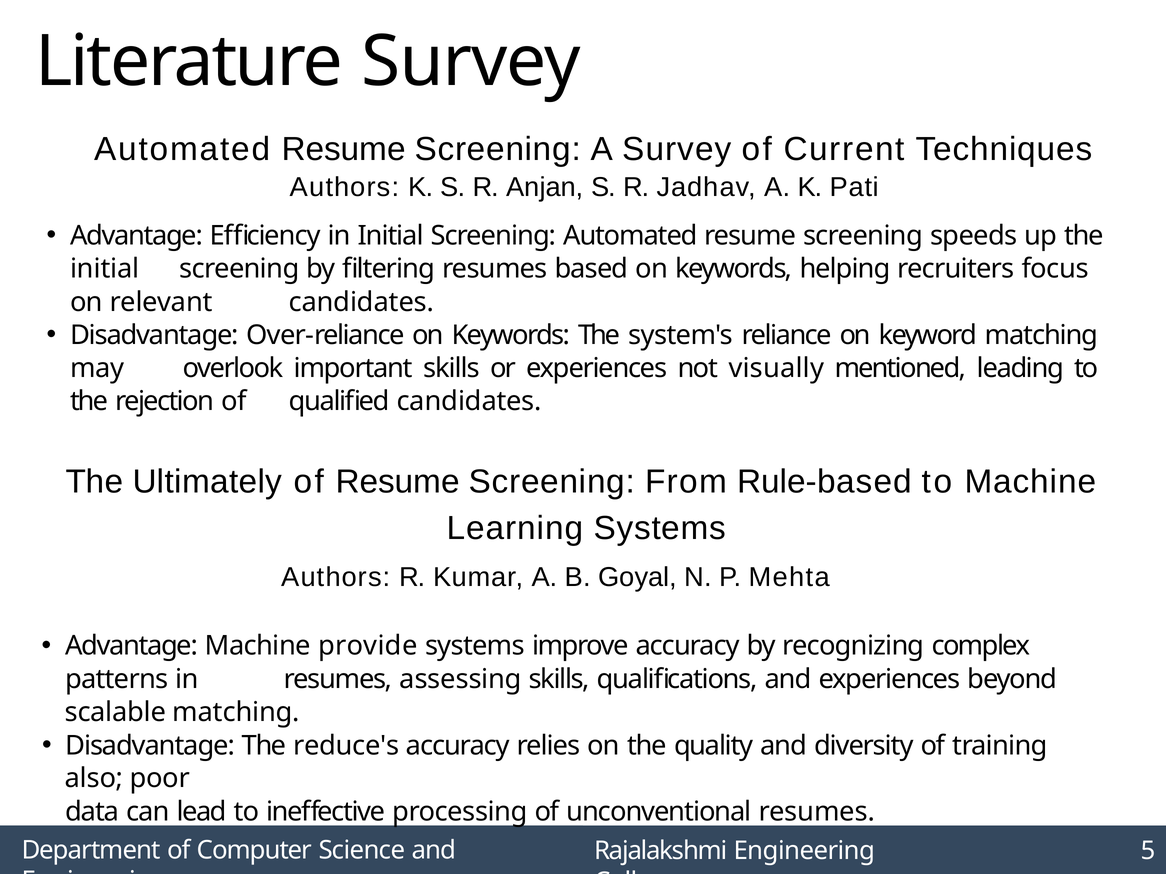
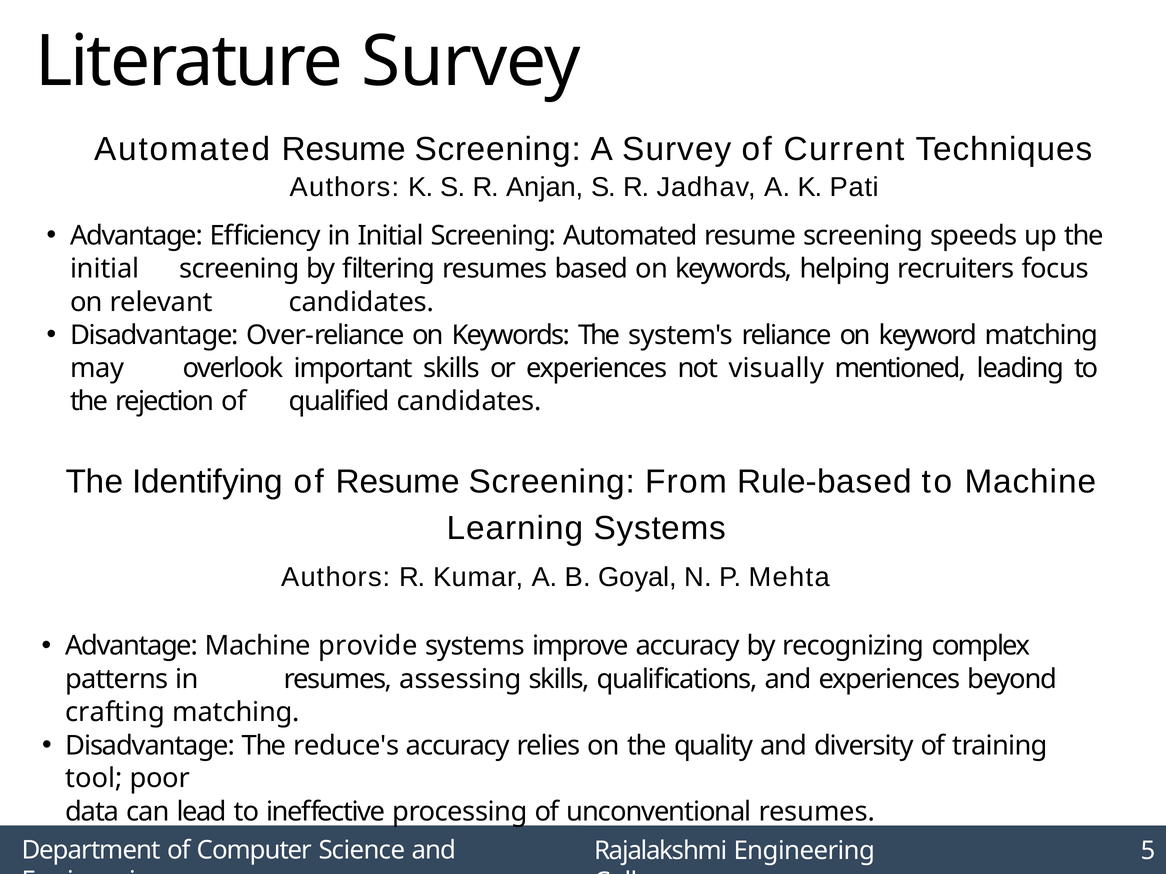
Ultimately: Ultimately -> Identifying (208, 482)
scalable: scalable -> crafting (115, 713)
also: also -> tool (94, 779)
